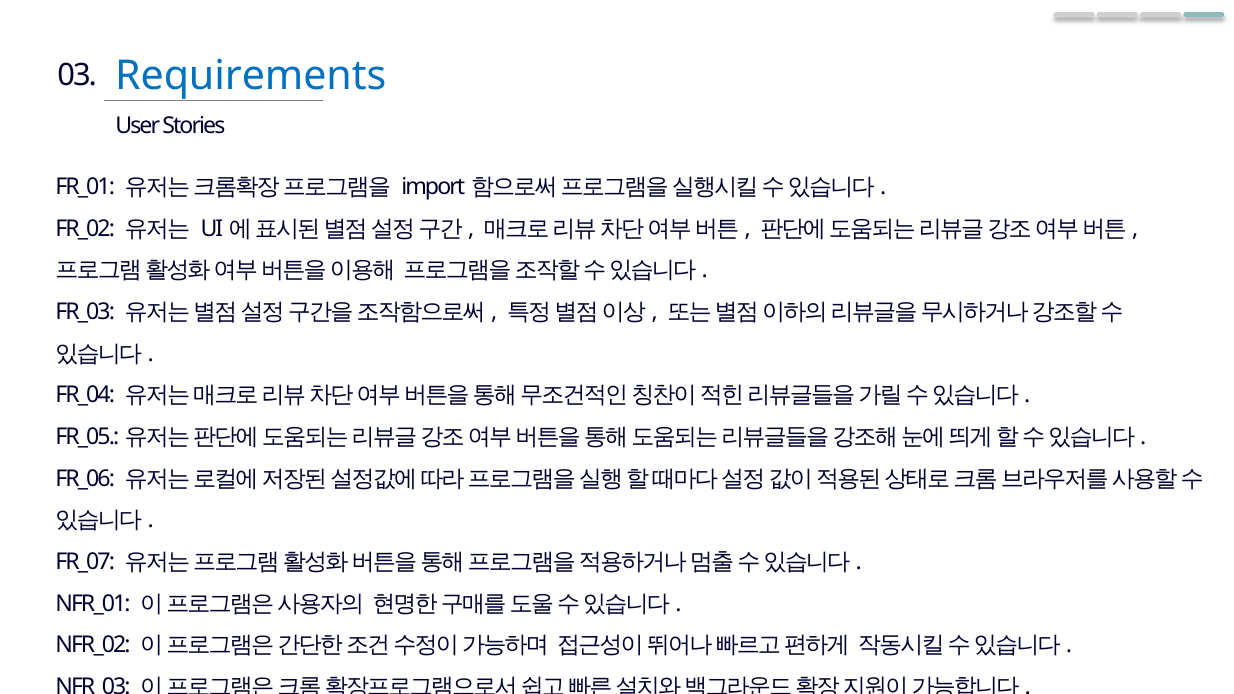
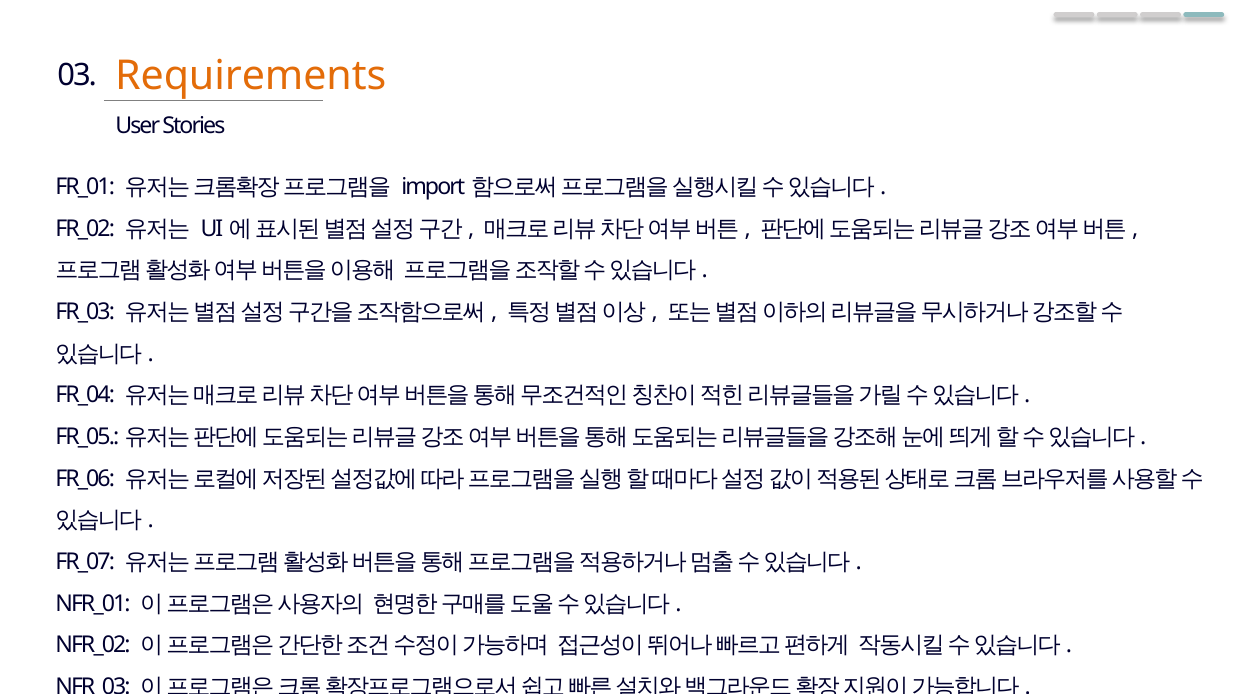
Requirements colour: blue -> orange (251, 76)
